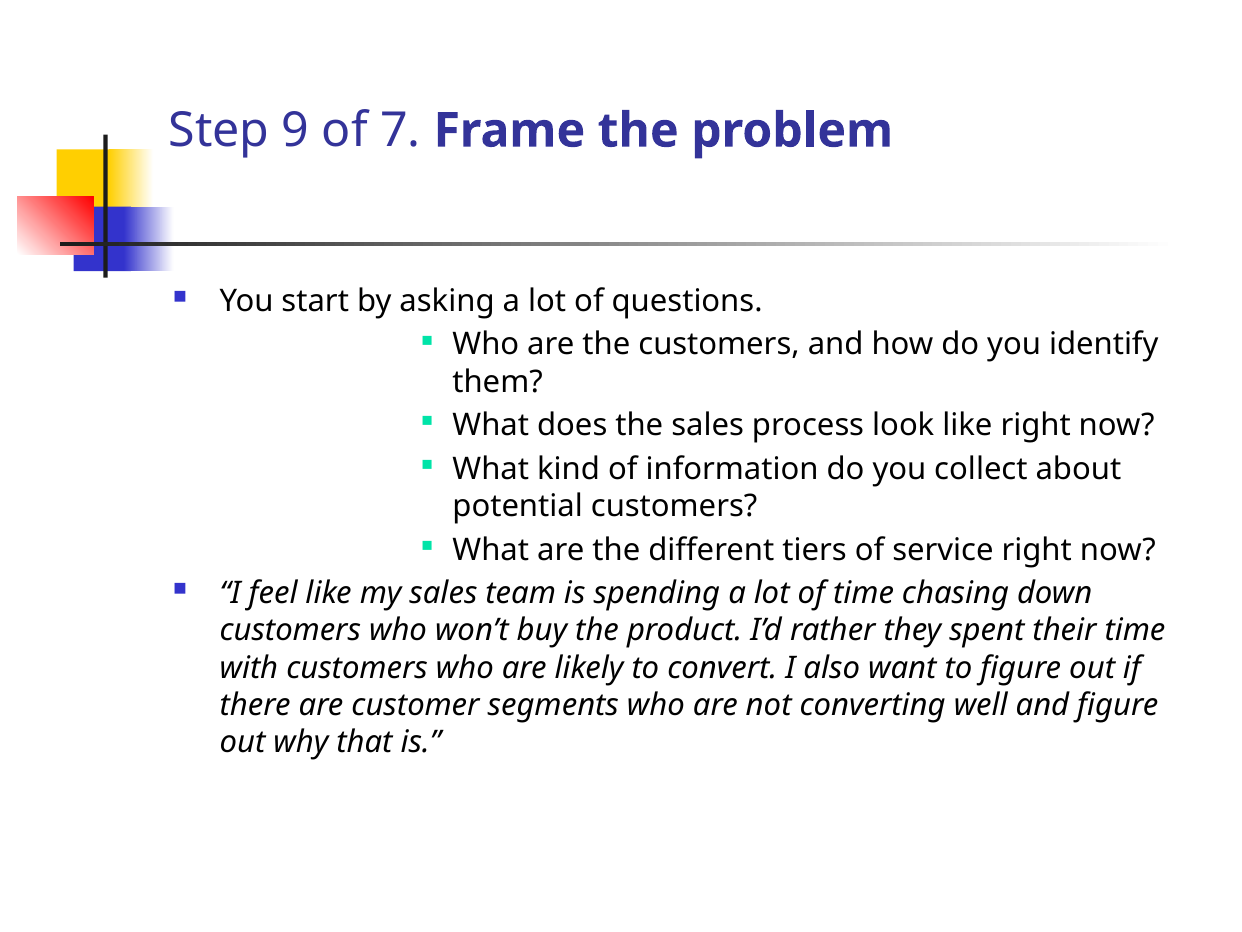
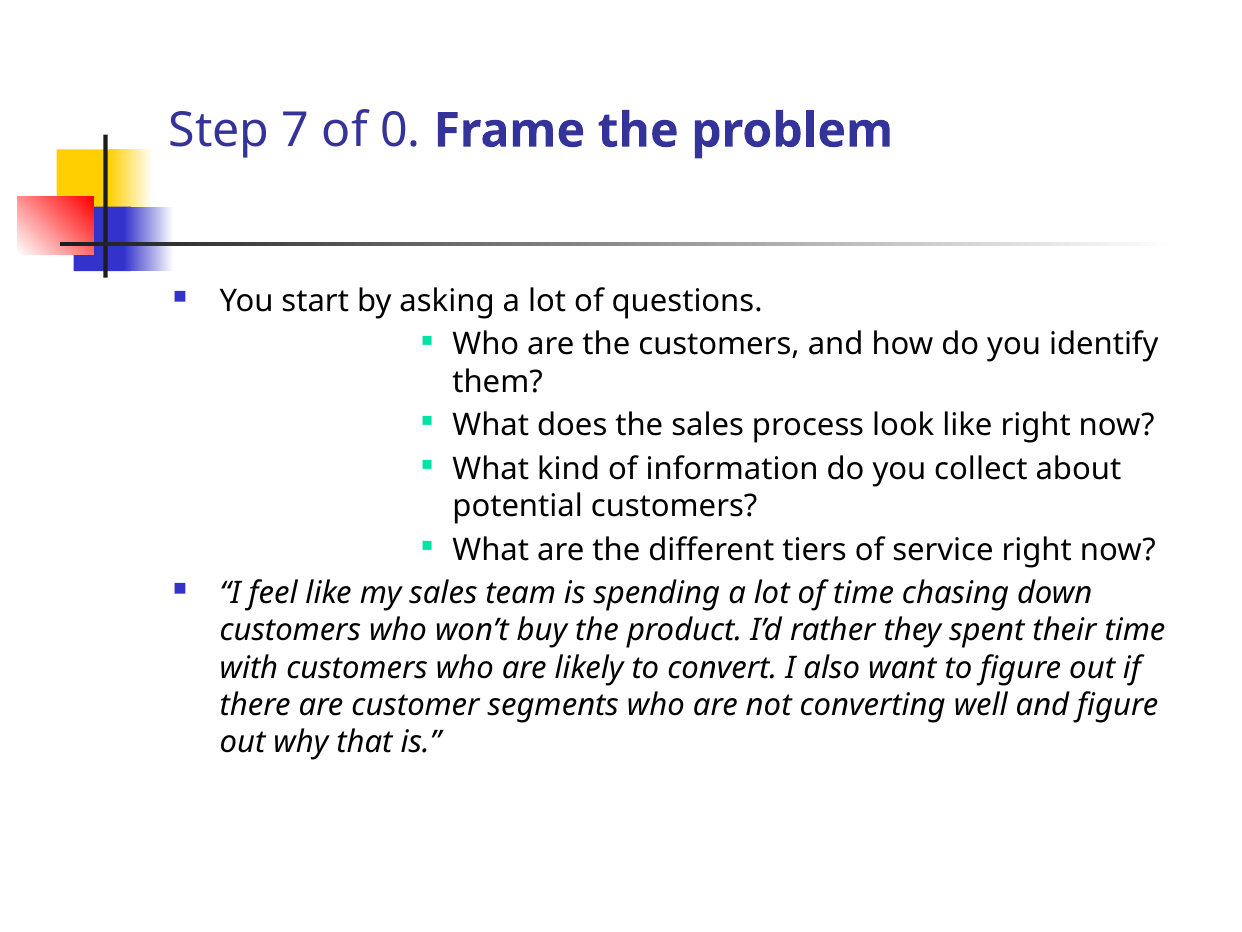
9: 9 -> 7 (296, 131)
7: 7 -> 0 (400, 131)
